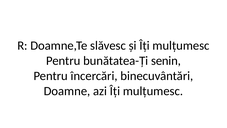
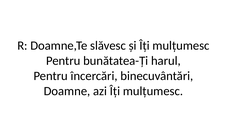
senin: senin -> harul (166, 61)
